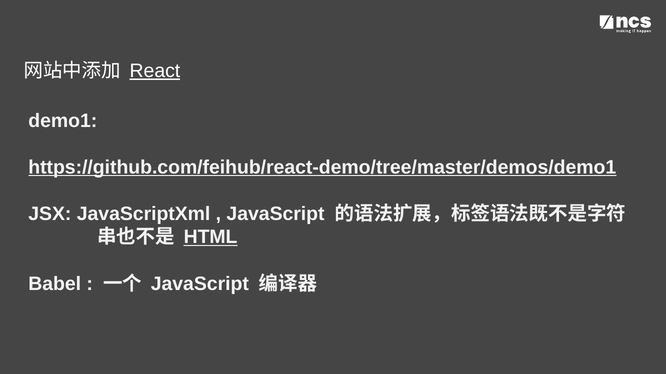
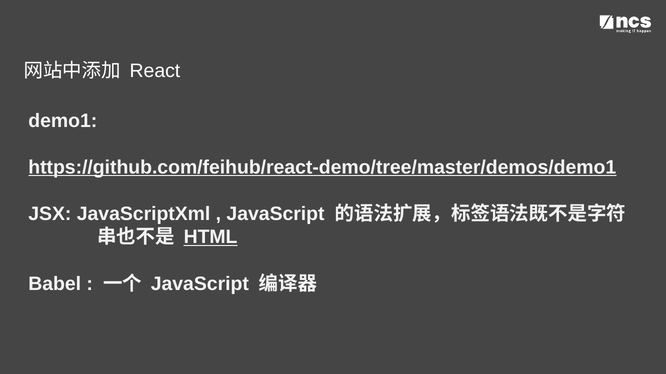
React underline: present -> none (155, 71)
